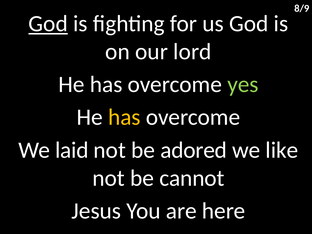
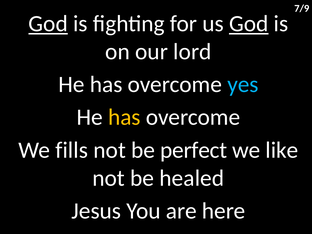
8/9: 8/9 -> 7/9 (302, 8)
God underline: none -> present (249, 24)
yes colour: light green -> light blue (243, 85)
laid: laid -> fills (72, 150)
adored: adored -> perfect (194, 150)
cannot: cannot -> healed (192, 178)
